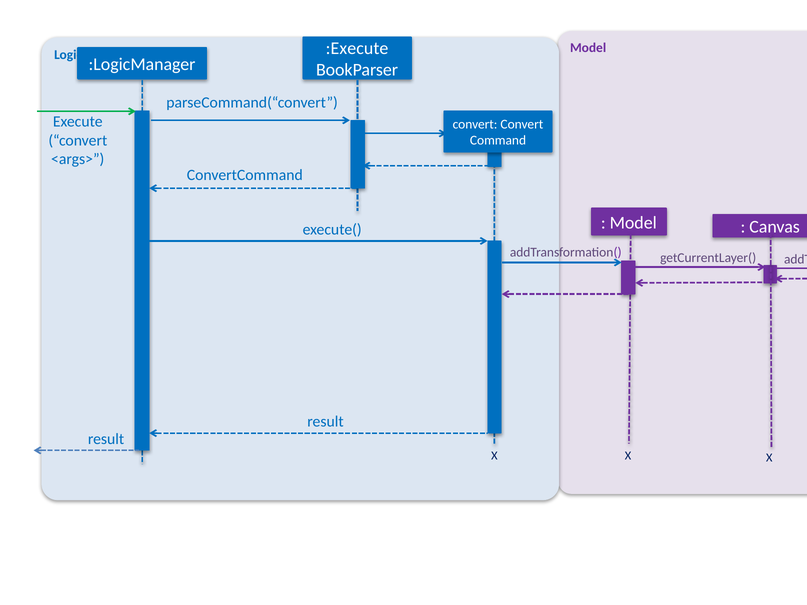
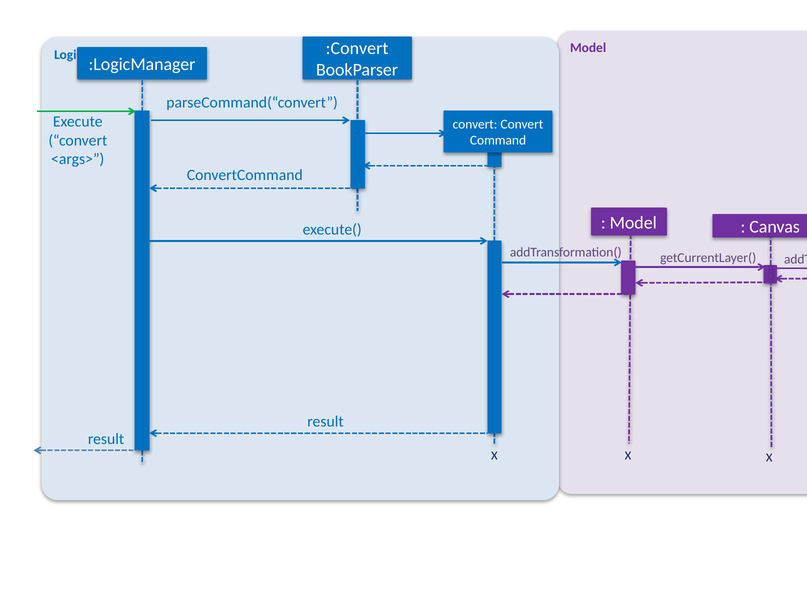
:Execute: :Execute -> :Convert (357, 48)
